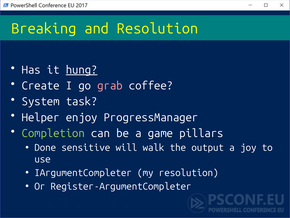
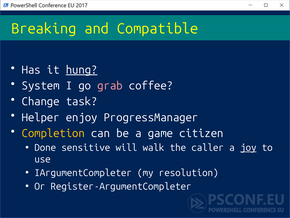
and Resolution: Resolution -> Compatible (158, 29)
Create: Create -> System (41, 86)
System: System -> Change (41, 101)
Completion colour: light green -> yellow (53, 133)
pillars: pillars -> citizen (201, 133)
output: output -> caller (208, 147)
joy underline: none -> present (248, 147)
